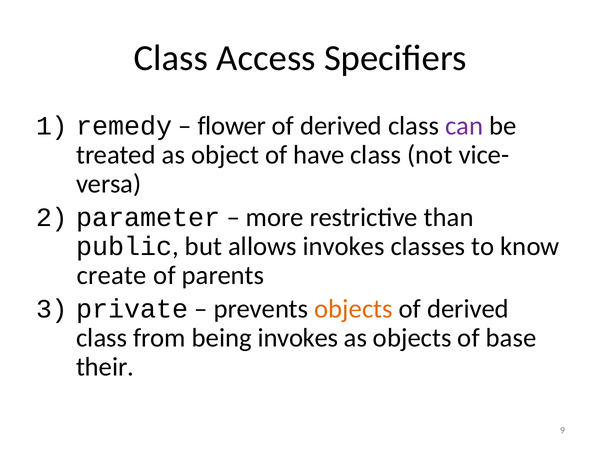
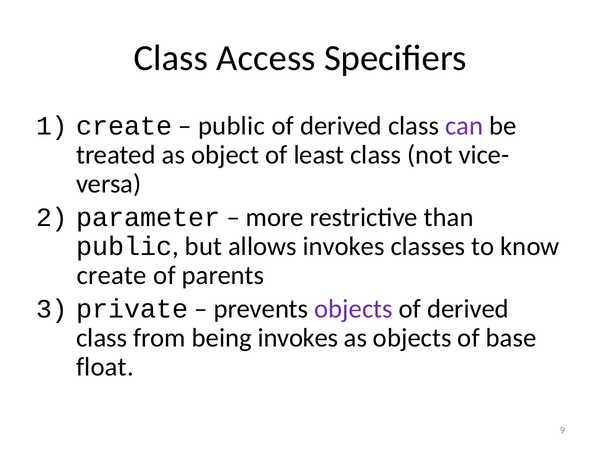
remedy: remedy -> create (124, 126)
flower: flower -> public (232, 126)
have: have -> least (319, 155)
objects colour: orange -> purple (354, 309)
their: their -> float (105, 367)
